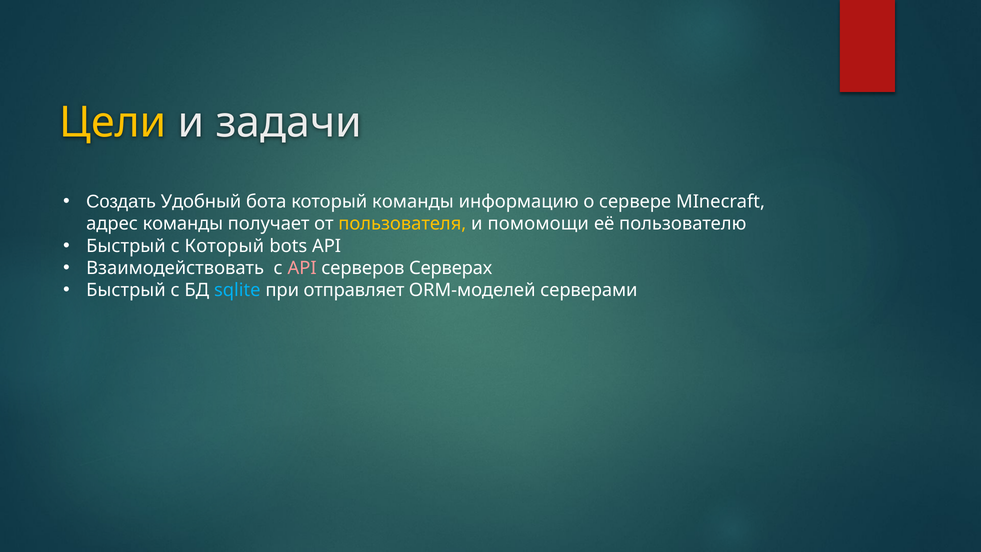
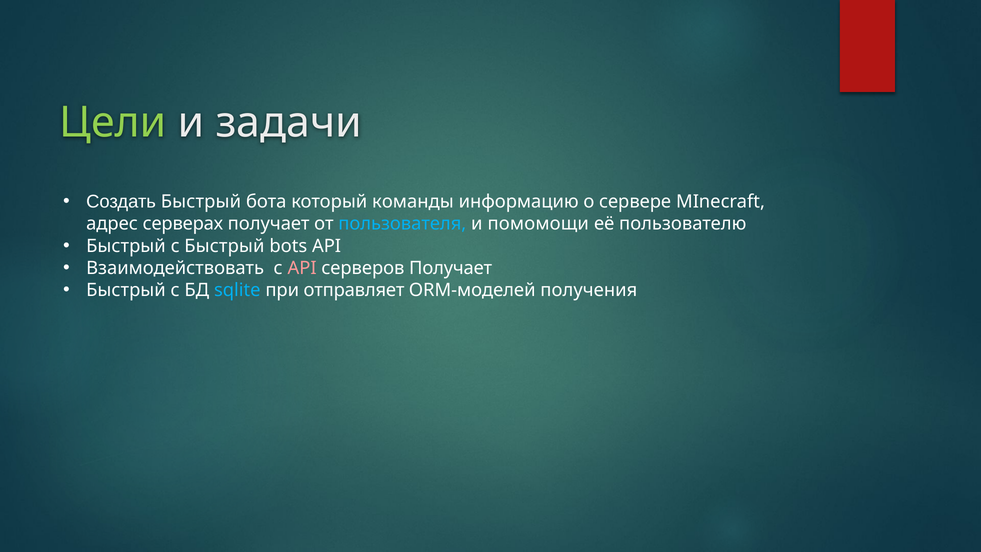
Цели colour: yellow -> light green (113, 123)
Создать Удобный: Удобный -> Быстрый (201, 202)
адрес команды: команды -> серверах (183, 224)
пользователя colour: yellow -> light blue (402, 224)
c Который: Который -> Быстрый (224, 246)
серверов Серверах: Серверах -> Получает (451, 268)
серверами: серверами -> получения (589, 290)
